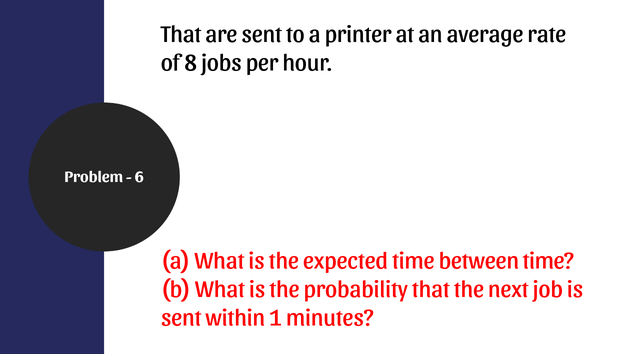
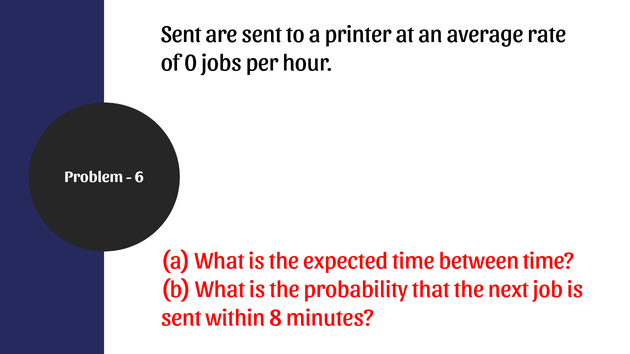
That: That -> Sent (181, 35)
8: 8 -> 0 (191, 63)
1: 1 -> 8 (276, 318)
